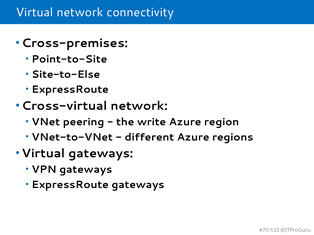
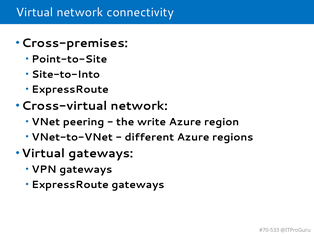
Site-to-Else: Site-to-Else -> Site-to-Into (66, 75)
